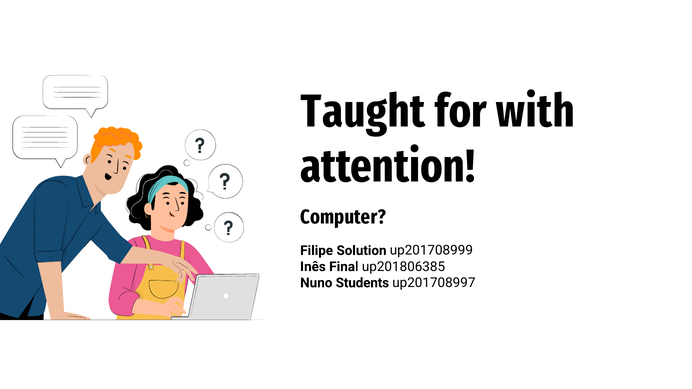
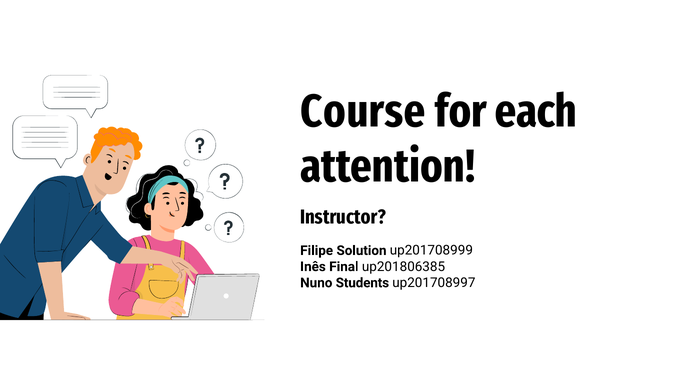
Taught: Taught -> Course (363, 111)
with: with -> each (536, 111)
Computer: Computer -> Instructor (343, 217)
